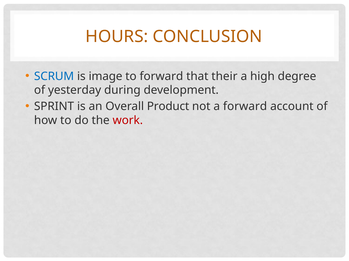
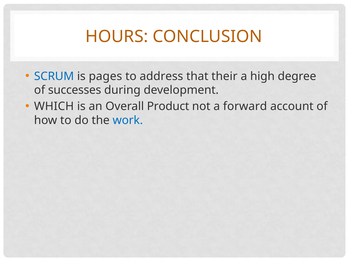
image: image -> pages (105, 76)
to forward: forward -> address (161, 76)
yesterday: yesterday -> successes (75, 90)
SPRINT: SPRINT -> WHICH (54, 107)
work colour: red -> blue (128, 121)
